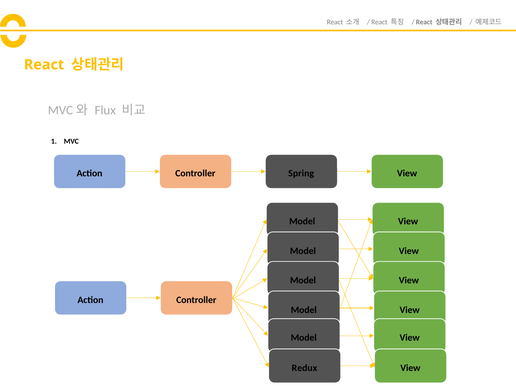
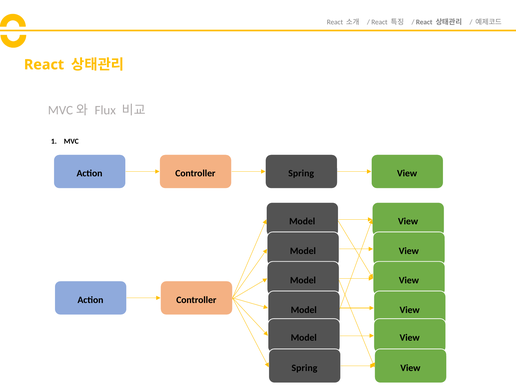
Redux: Redux -> Spring (304, 368)
